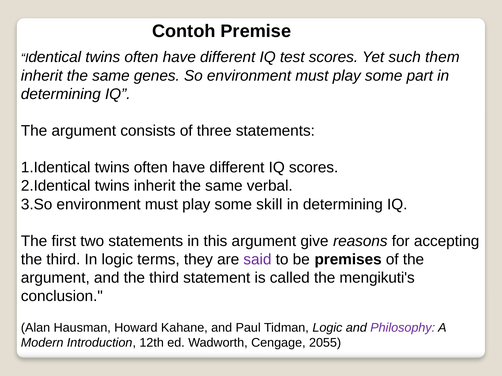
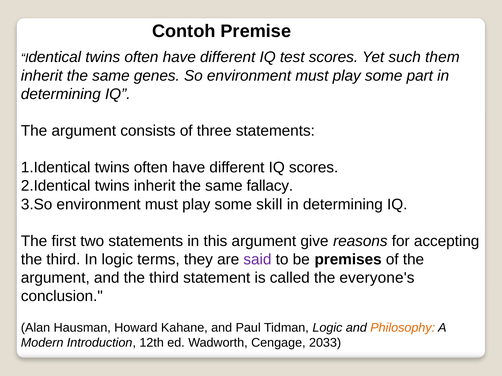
verbal: verbal -> fallacy (270, 186)
mengikuti's: mengikuti's -> everyone's (377, 278)
Philosophy colour: purple -> orange (403, 328)
2055: 2055 -> 2033 (325, 343)
